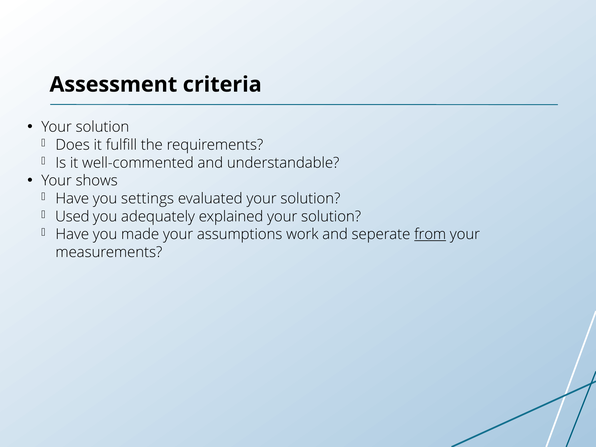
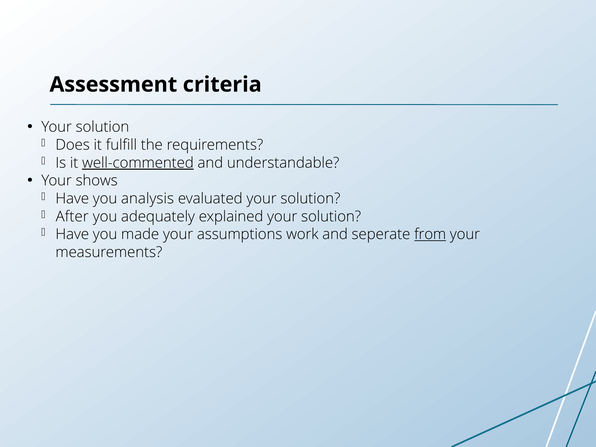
well-commented underline: none -> present (138, 163)
settings: settings -> analysis (148, 199)
Used: Used -> After (72, 216)
